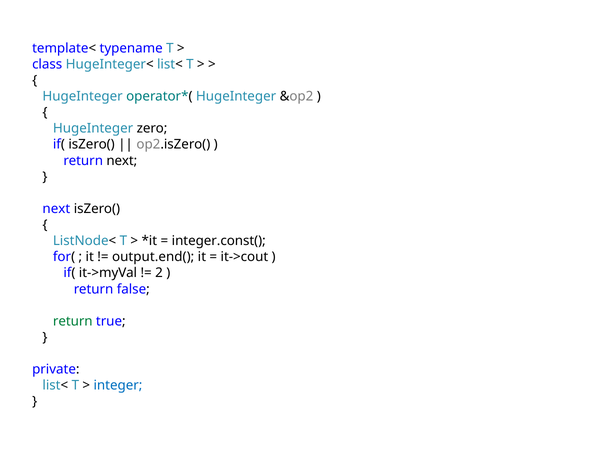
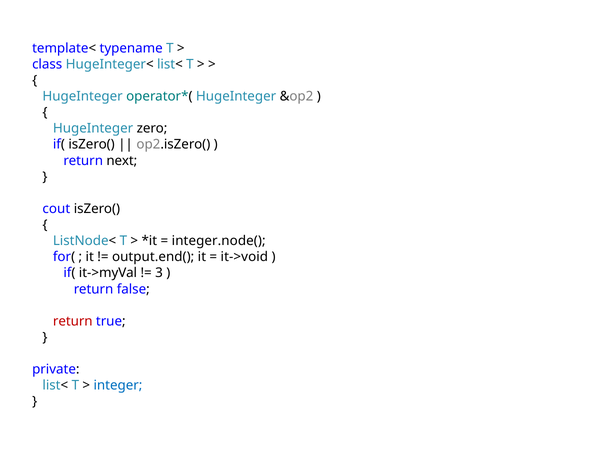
next: next -> cout (56, 209)
integer.const(: integer.const( -> integer.node( (219, 241)
it->cout: it->cout -> it->void (244, 257)
2: 2 -> 3 (159, 273)
return colour: green -> red (73, 321)
